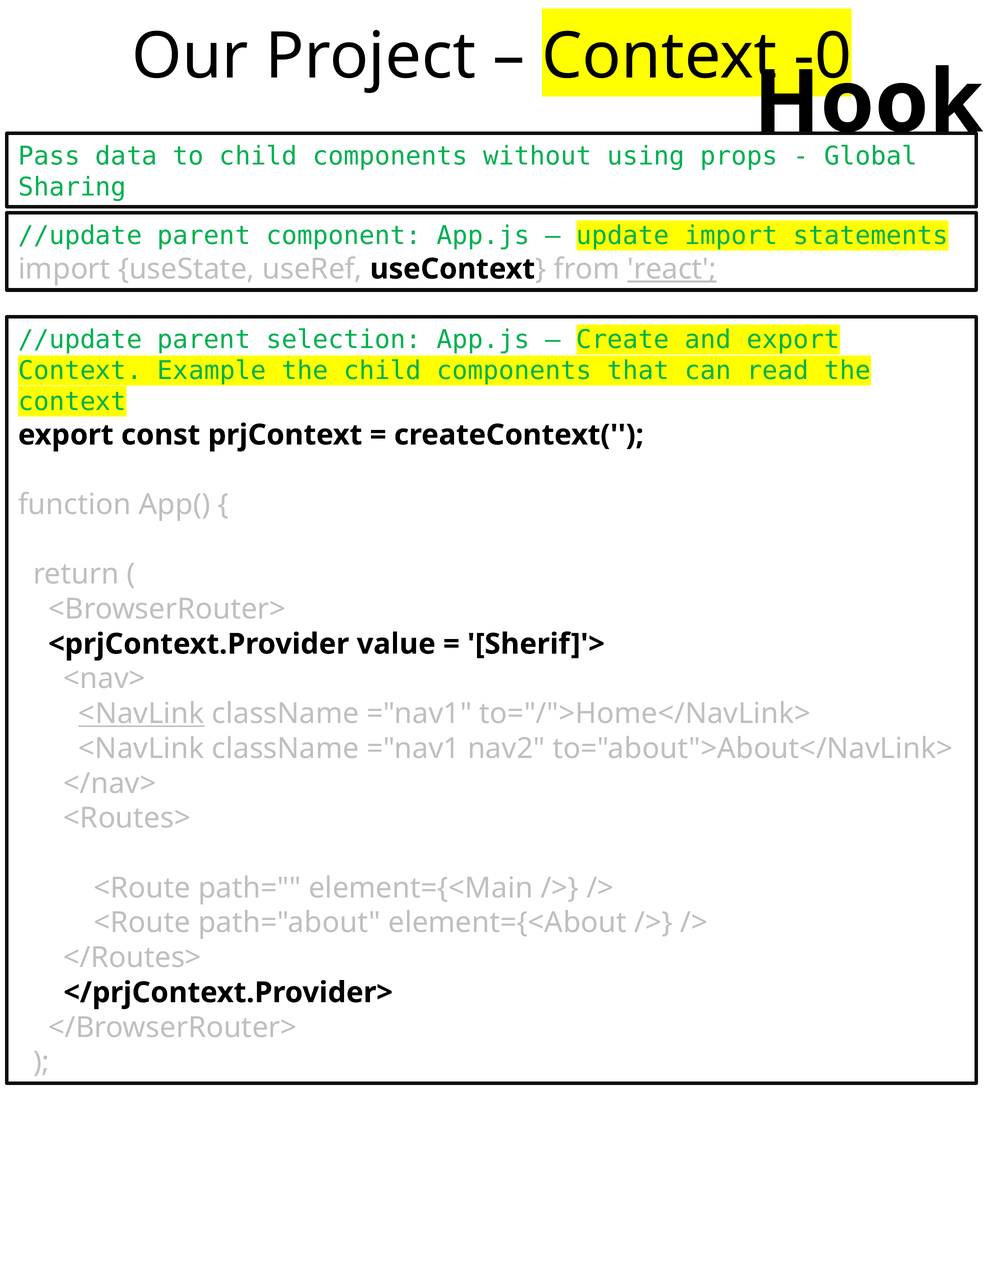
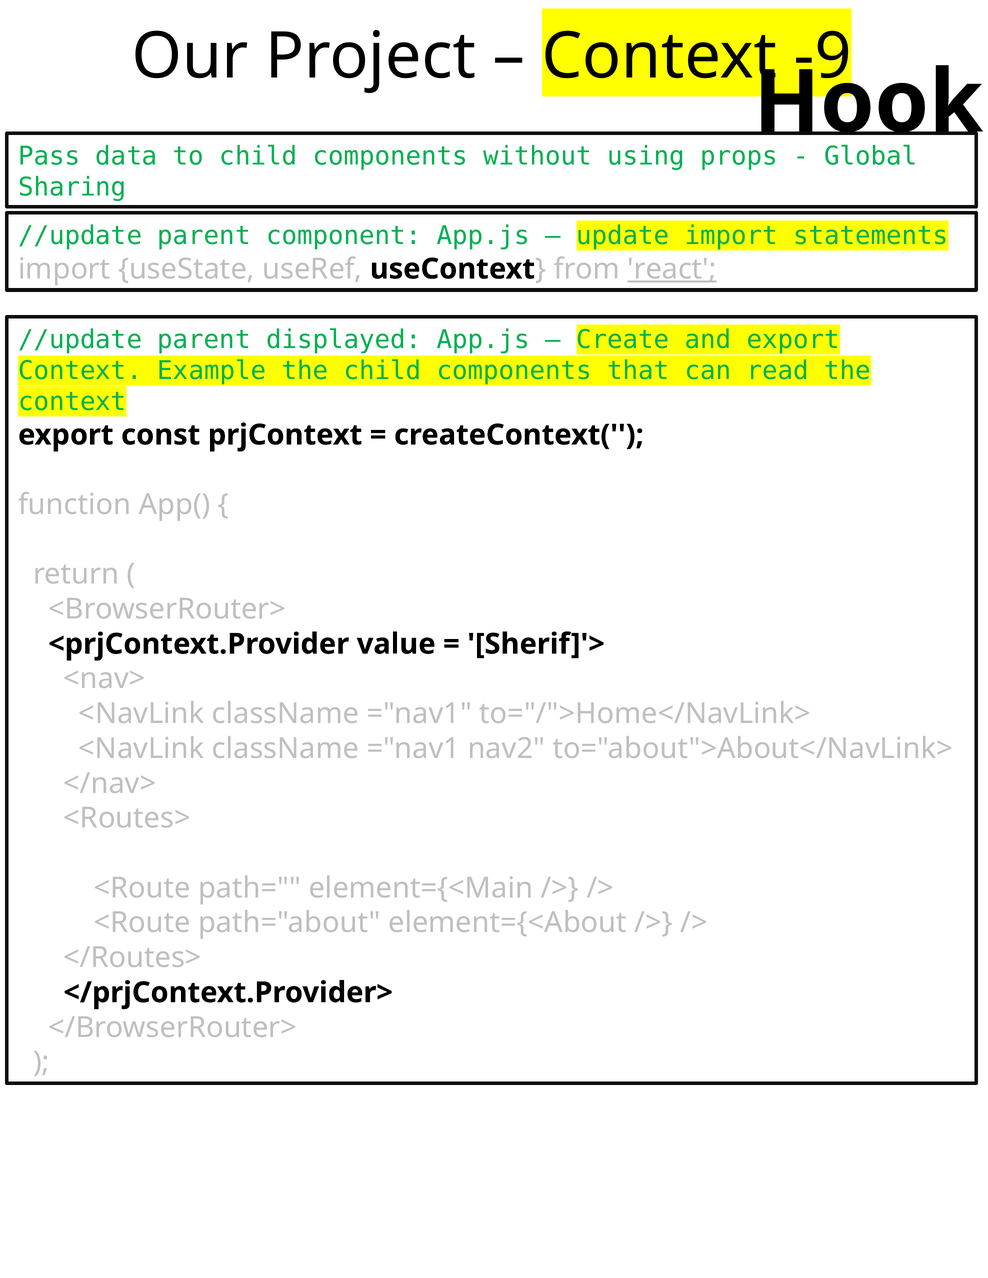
-0: -0 -> -9 (823, 56)
selection: selection -> displayed (344, 340)
<NavLink underline: present -> none (141, 714)
